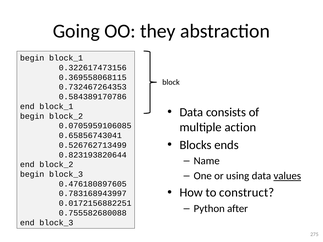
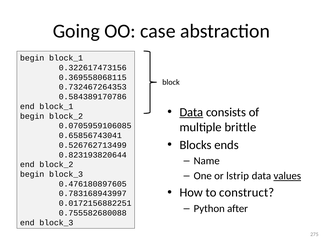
they: they -> case (158, 31)
Data underline: none -> present (191, 112)
action: action -> brittle (240, 127)
using: using -> lstrip (238, 176)
